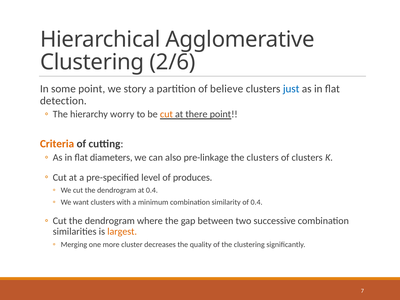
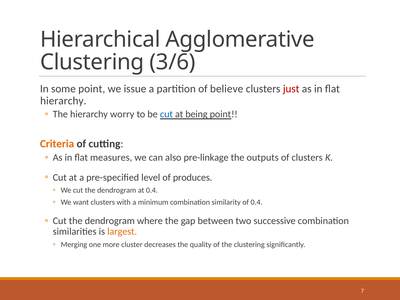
2/6: 2/6 -> 3/6 (173, 62)
story: story -> issue (135, 89)
just colour: blue -> red (291, 89)
detection: detection -> hierarchy (63, 101)
cut colour: orange -> blue (166, 114)
there: there -> being (197, 114)
diameters: diameters -> measures (111, 158)
the clusters: clusters -> outputs (263, 158)
